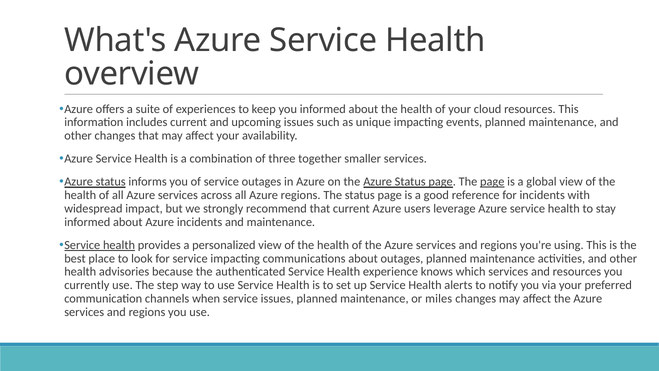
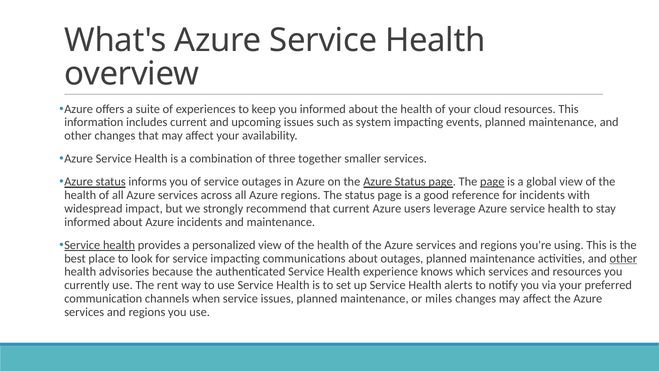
unique: unique -> system (373, 122)
other underline: none -> present (623, 258)
step: step -> rent (168, 285)
